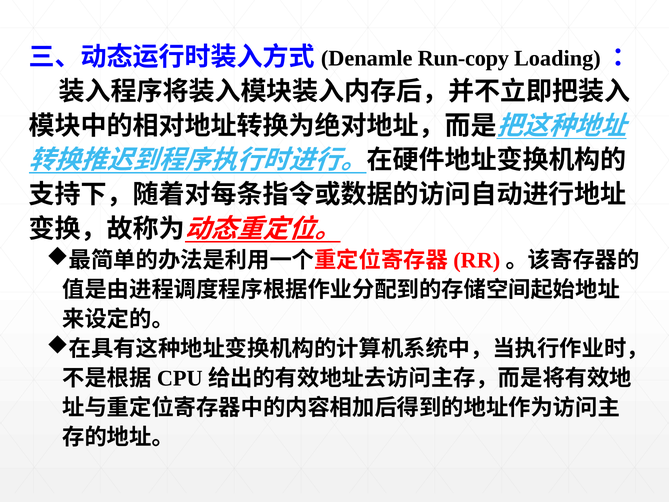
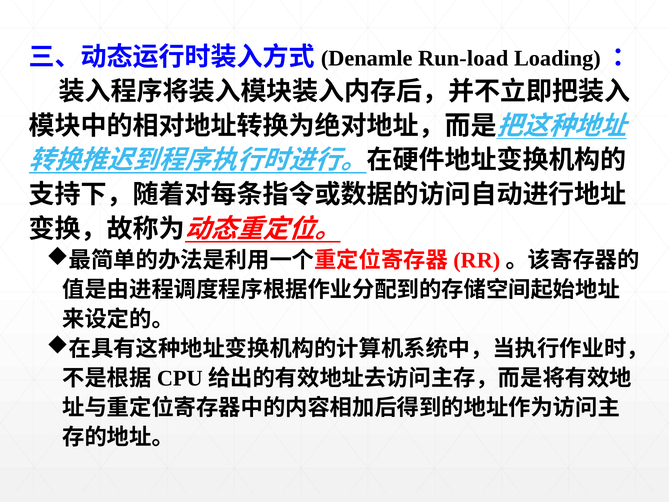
Run-copy: Run-copy -> Run-load (463, 59)
